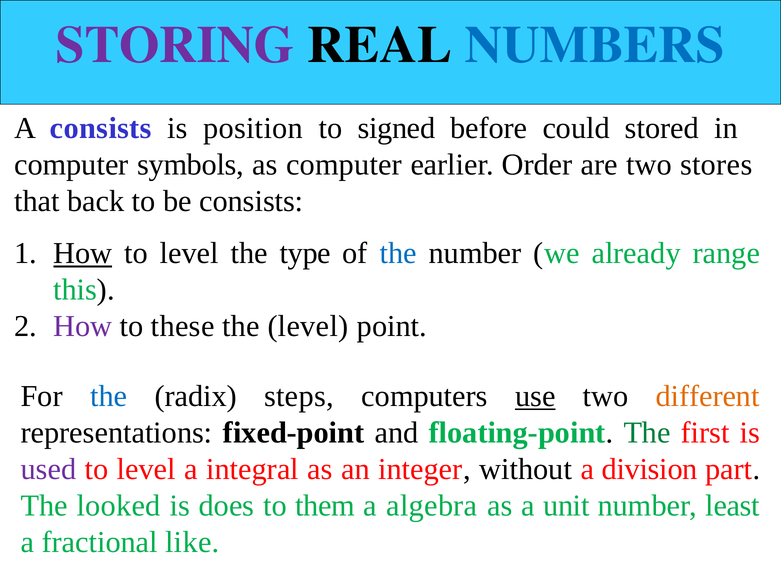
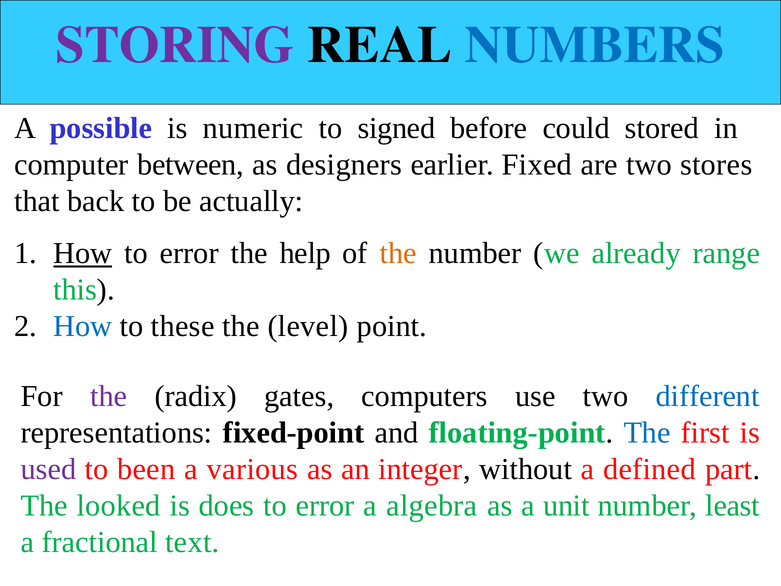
A consists: consists -> possible (101, 128)
position: position -> numeric (253, 128)
symbols: symbols -> between (191, 165)
as computer: computer -> designers (344, 165)
Order: Order -> Fixed (537, 165)
be consists: consists -> actually (251, 201)
level: level -> error (189, 253)
type: type -> help (305, 253)
the colour: blue -> orange (398, 253)
How colour: purple -> blue (83, 326)
the colour: blue -> purple (109, 396)
steps: steps -> gates (299, 396)
use underline: present -> none (535, 396)
different colour: orange -> blue (708, 396)
The colour: green -> blue (647, 433)
level: level -> been (146, 469)
integral: integral -> various (252, 469)
division: division -> defined (649, 469)
them: them -> error (325, 505)
like: like -> text (192, 542)
